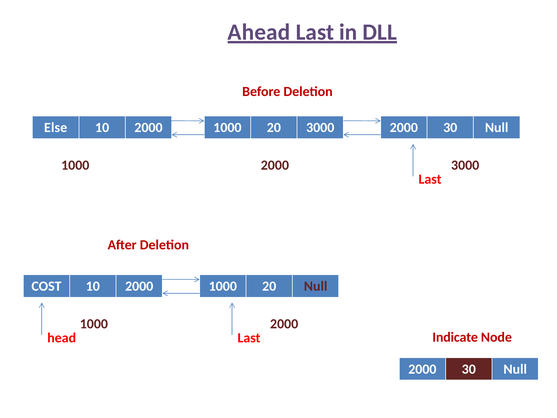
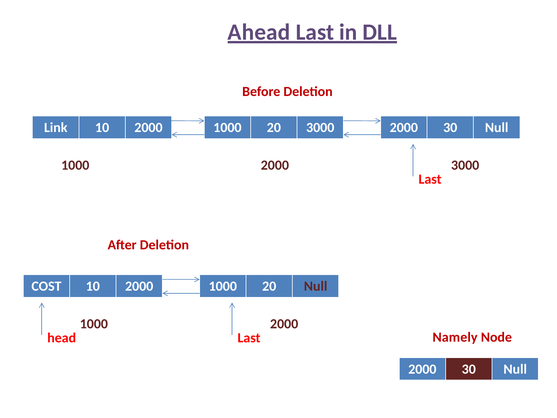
Else: Else -> Link (56, 128)
Indicate: Indicate -> Namely (455, 337)
